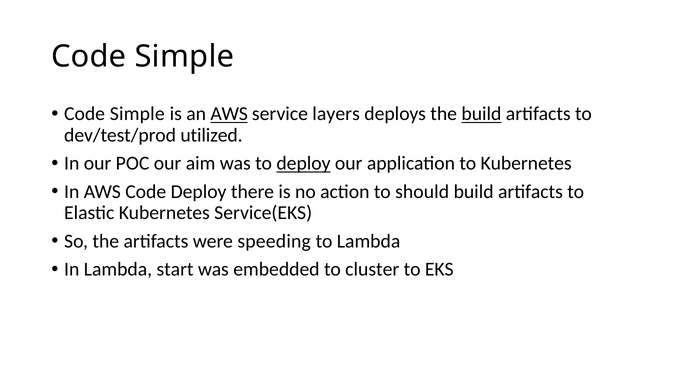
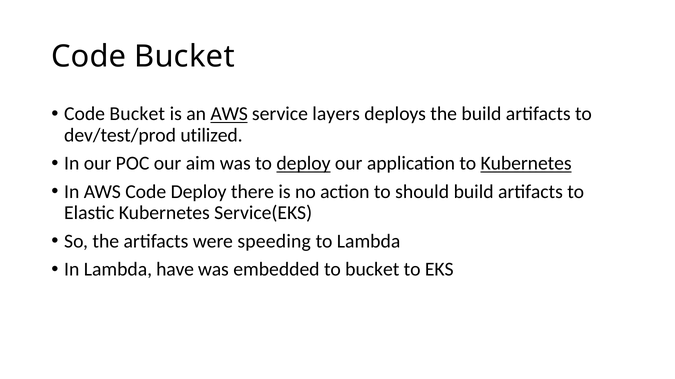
Simple: Simple -> Bucket (185, 57)
Simple: Simple -> Bucket (137, 114)
build underline: present -> none (481, 114)
Kubernetes underline: none -> present (526, 164)
start: start -> have (175, 270)
to cluster: cluster -> bucket (372, 270)
